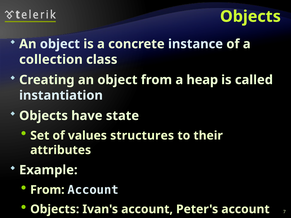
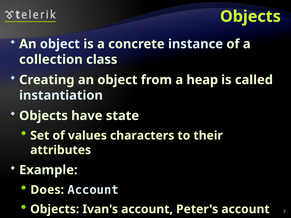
structures: structures -> characters (142, 136)
From: From -> Does (47, 190)
